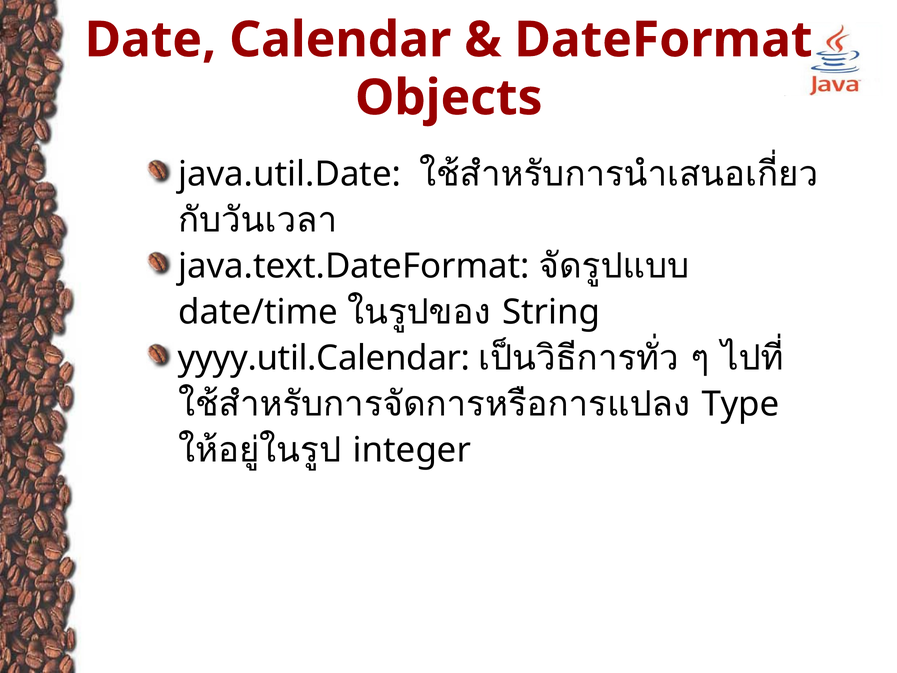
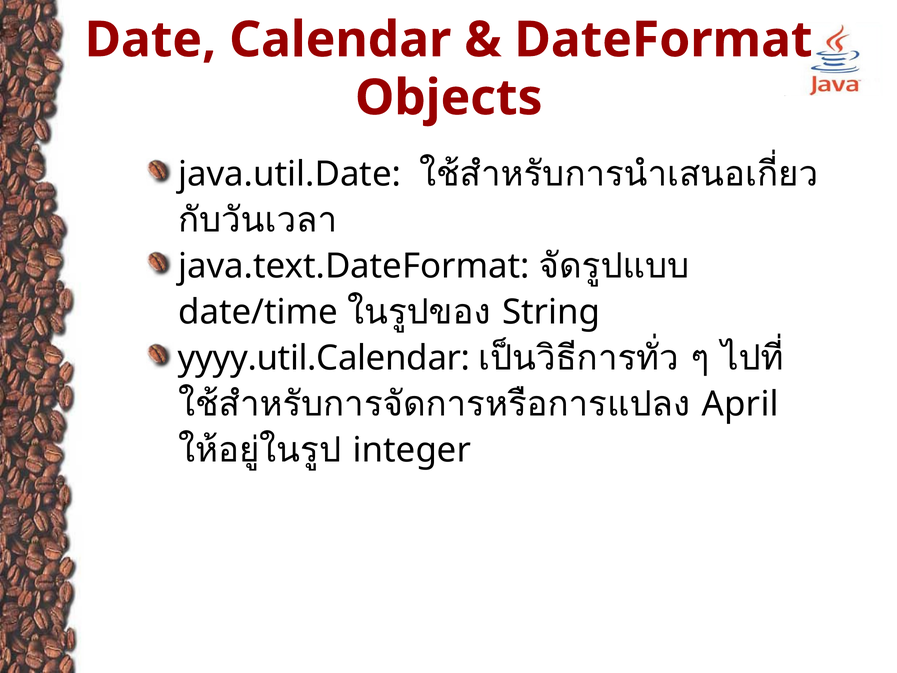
Type: Type -> April (740, 404)
